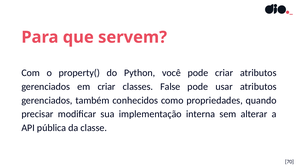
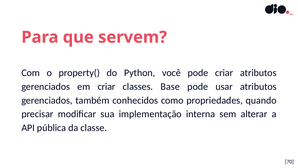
False: False -> Base (170, 86)
